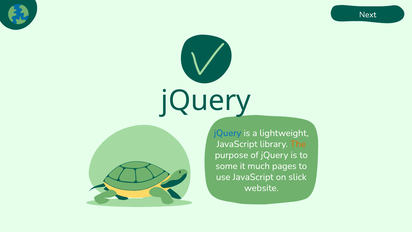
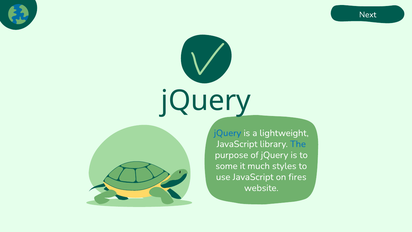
The colour: orange -> blue (298, 144)
pages: pages -> styles (284, 166)
slick: slick -> fires (297, 177)
